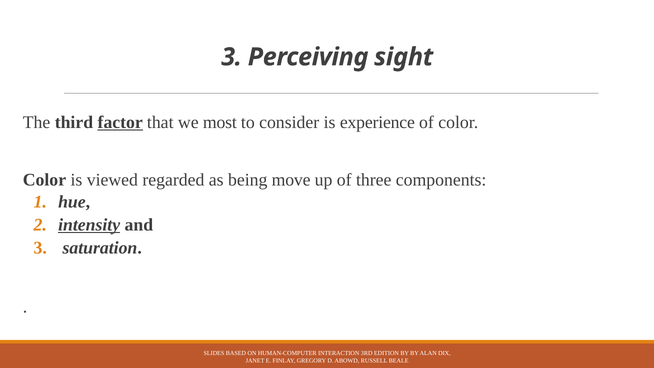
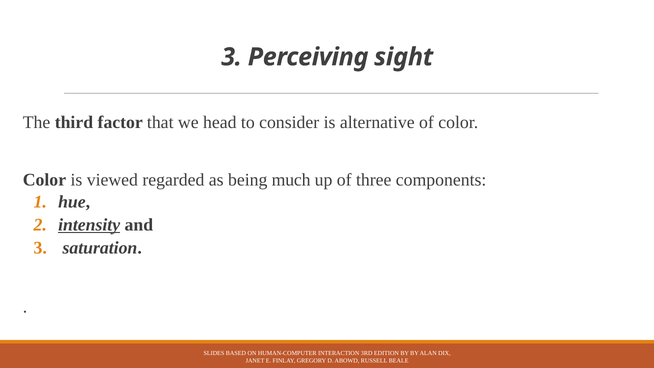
factor underline: present -> none (120, 122)
most: most -> head (220, 122)
experience: experience -> alternative (377, 122)
move: move -> much (291, 180)
